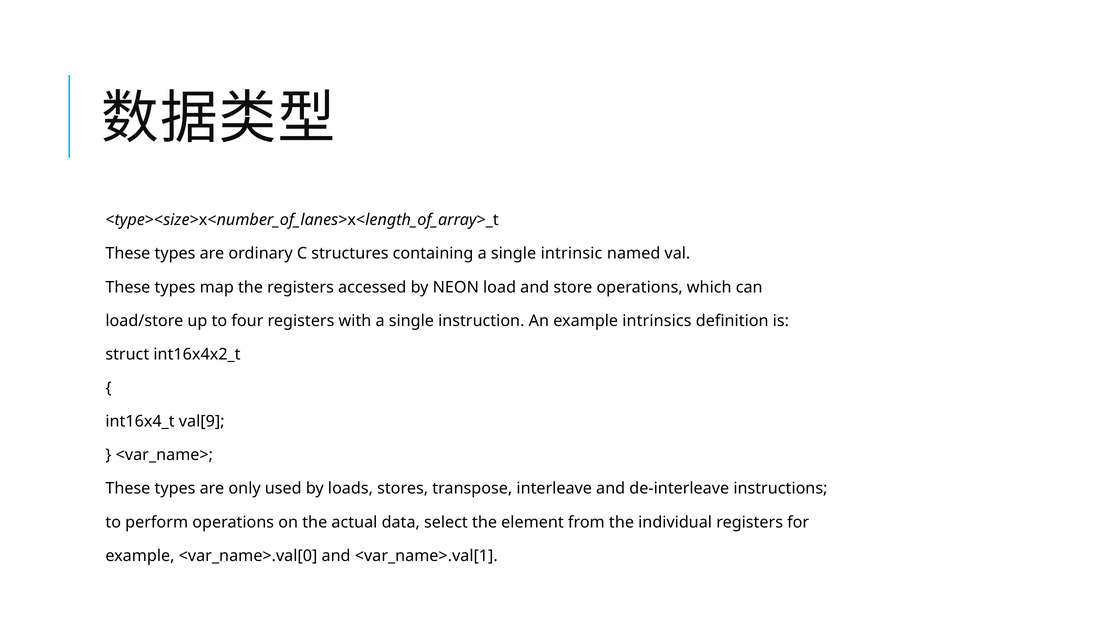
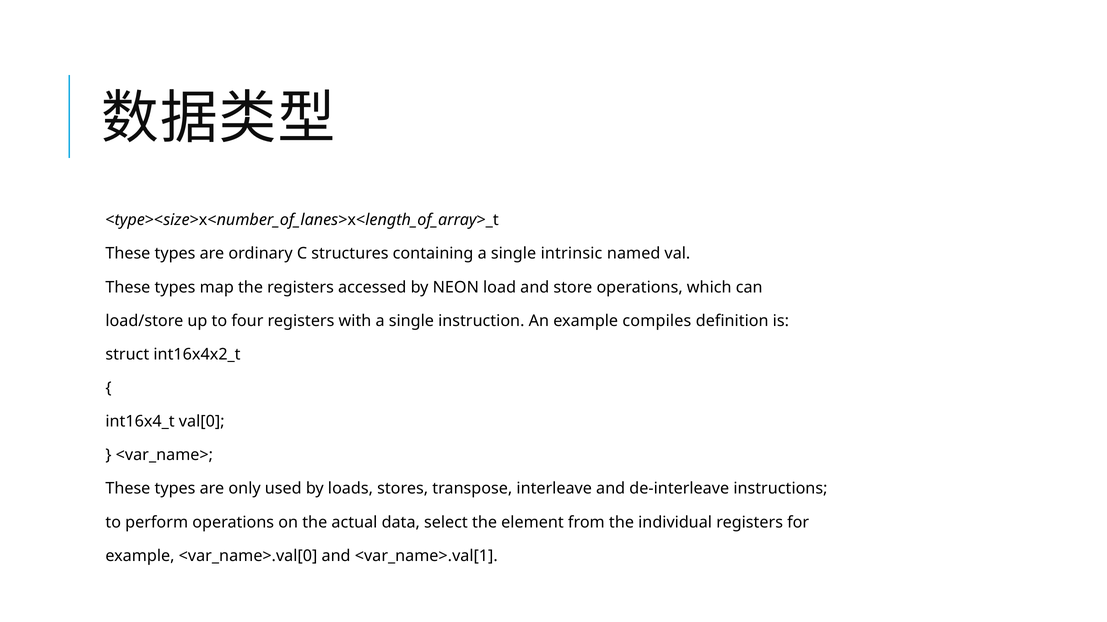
intrinsics: intrinsics -> compiles (657, 321)
val[9: val[9 -> val[0 (202, 422)
